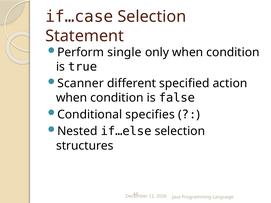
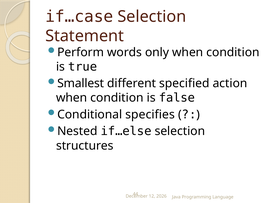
single: single -> words (125, 52)
Scanner: Scanner -> Smallest (81, 83)
